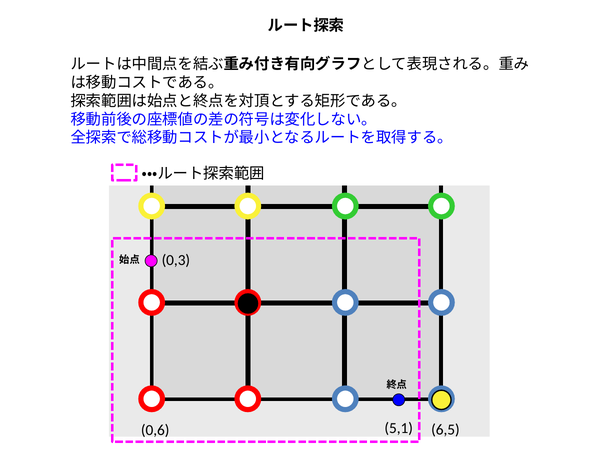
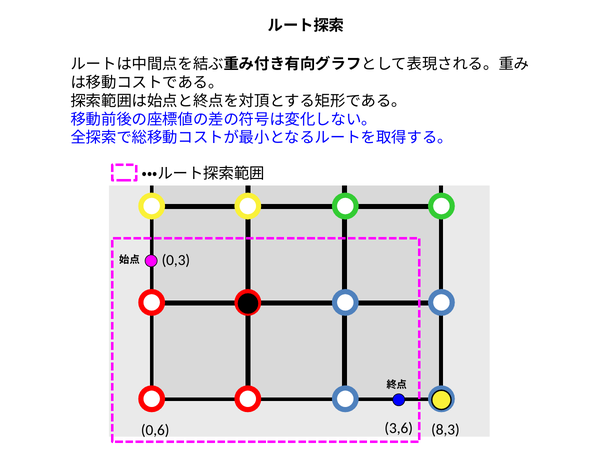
6,5: 6,5 -> 8,3 (445, 430)
5,1: 5,1 -> 3,6 (399, 428)
